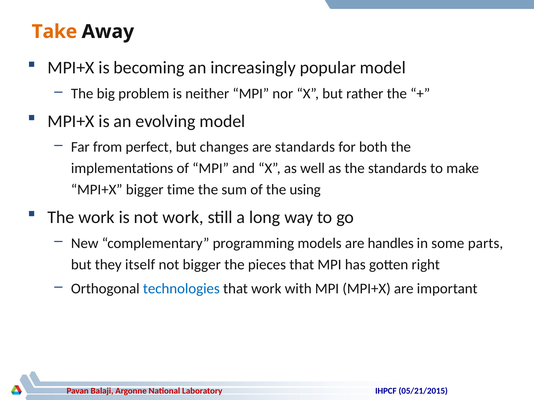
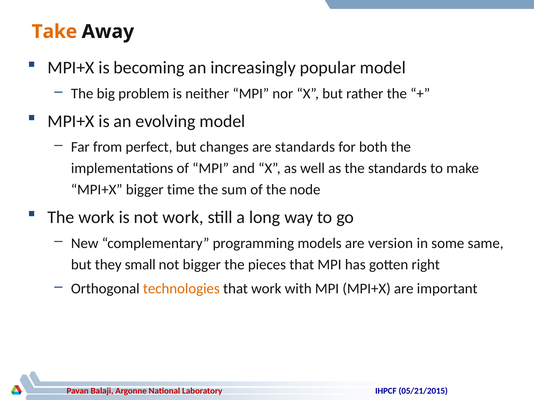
using: using -> node (305, 190)
handles: handles -> version (391, 243)
parts: parts -> same (486, 243)
itself: itself -> small (140, 265)
technologies colour: blue -> orange (181, 289)
